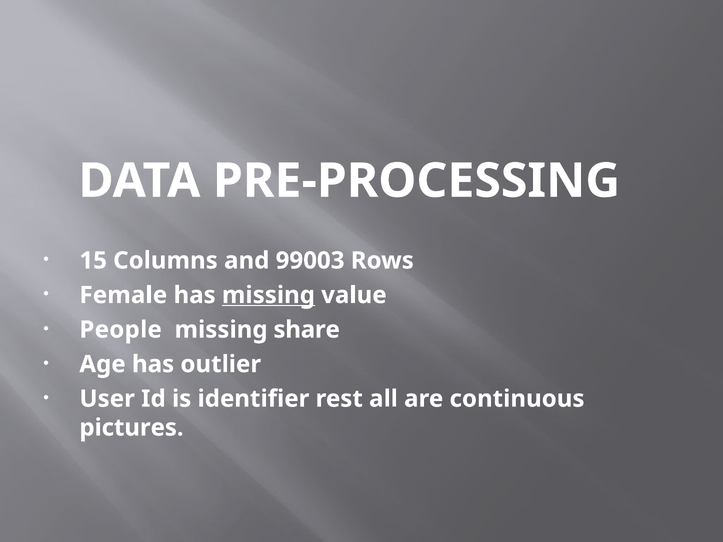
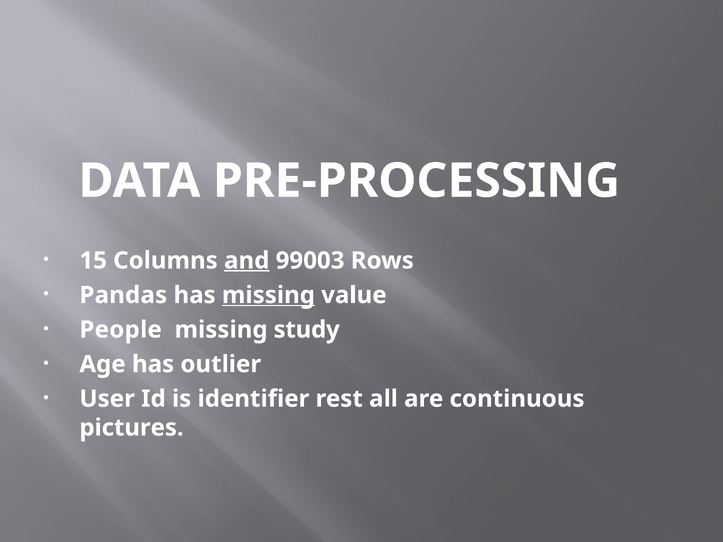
and underline: none -> present (247, 261)
Female: Female -> Pandas (123, 295)
share: share -> study (307, 330)
